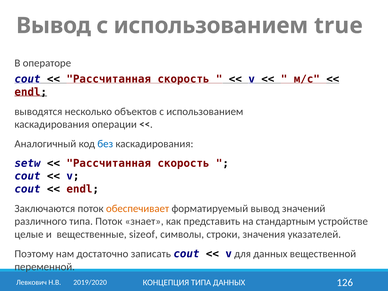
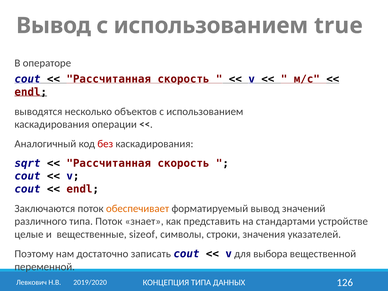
без colour: blue -> red (105, 144)
setw: setw -> sqrt (27, 163)
стандартным: стандартным -> стандартами (286, 221)
для данных: данных -> выбора (270, 254)
